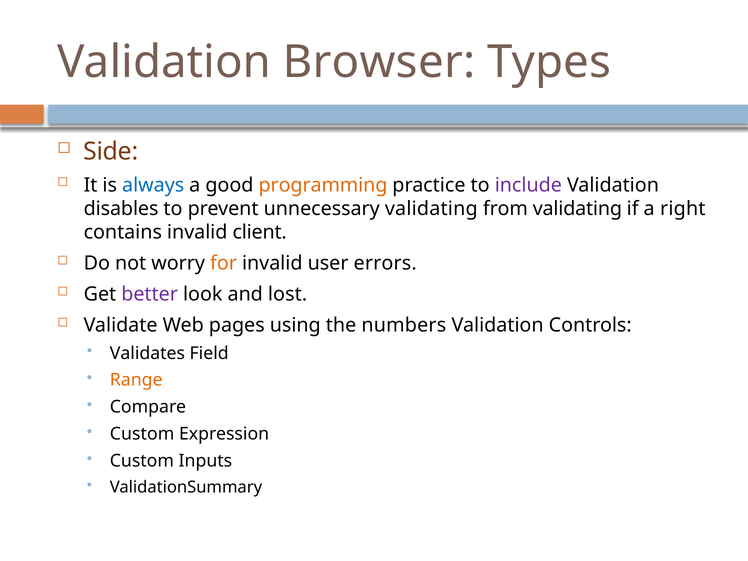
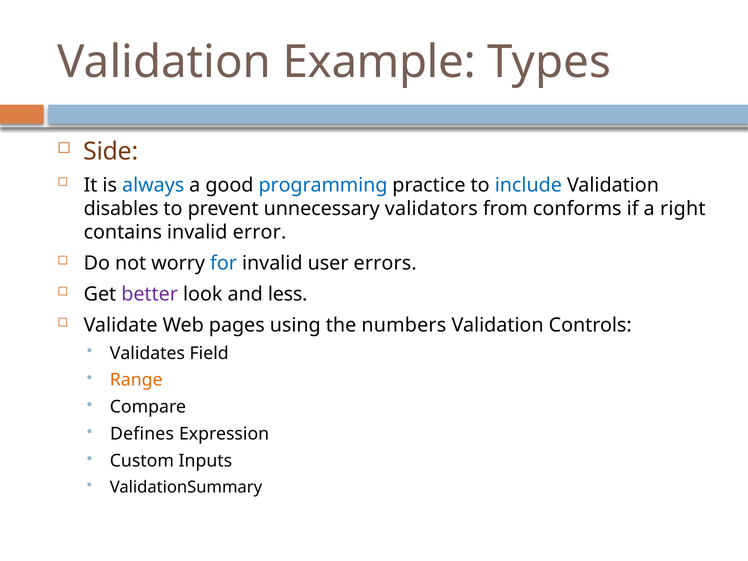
Browser: Browser -> Example (379, 62)
programming colour: orange -> blue (323, 185)
include colour: purple -> blue (528, 185)
unnecessary validating: validating -> validators (431, 209)
from validating: validating -> conforms (577, 209)
client: client -> error (259, 232)
for colour: orange -> blue (224, 263)
lost: lost -> less (288, 294)
Custom: Custom -> Defines (142, 434)
